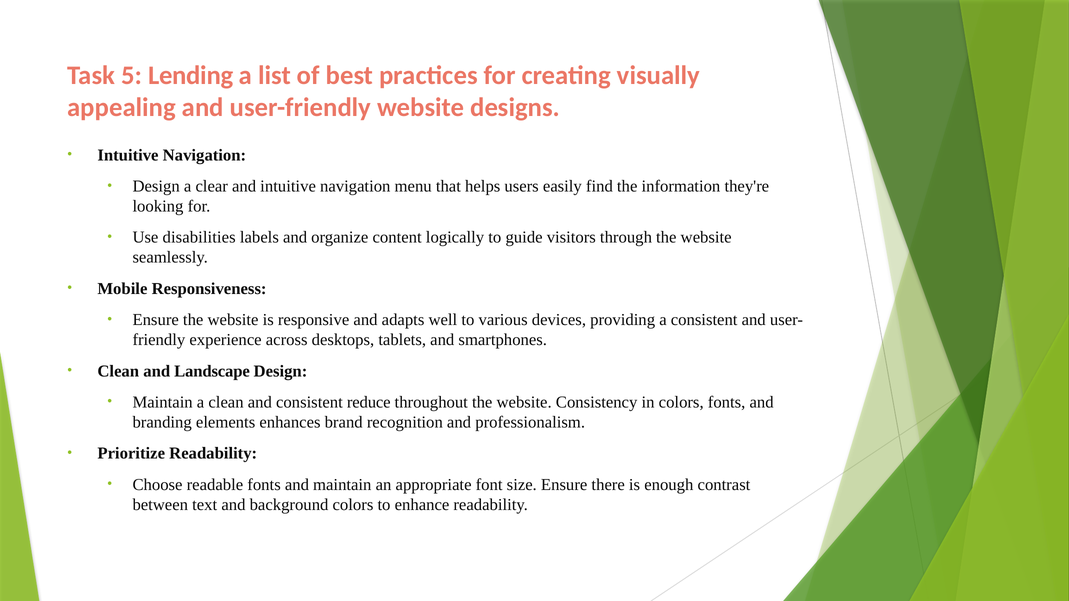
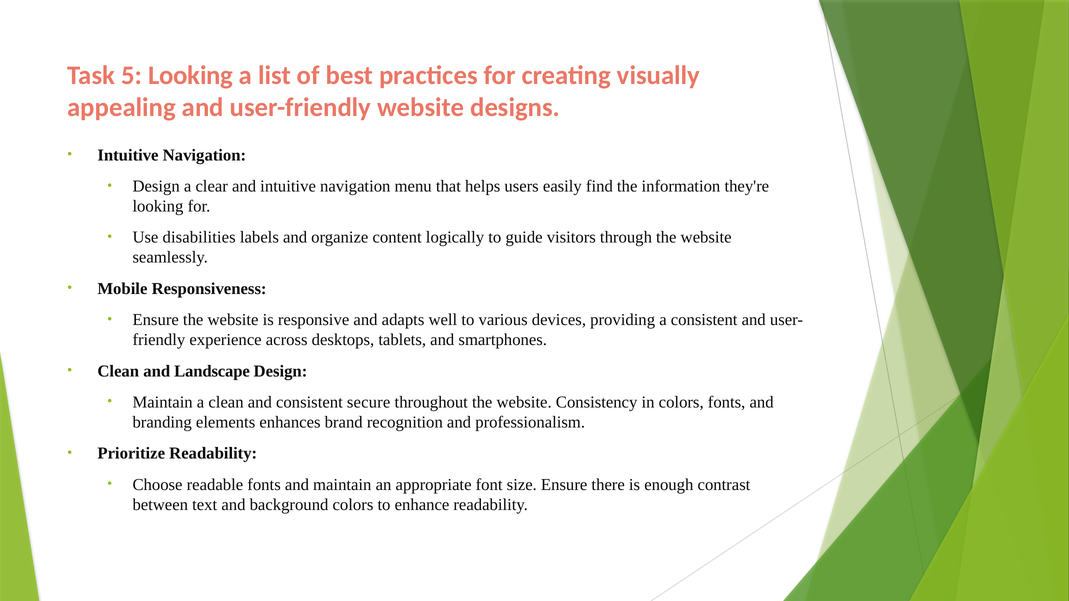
5 Lending: Lending -> Looking (191, 75)
reduce: reduce -> secure (369, 402)
